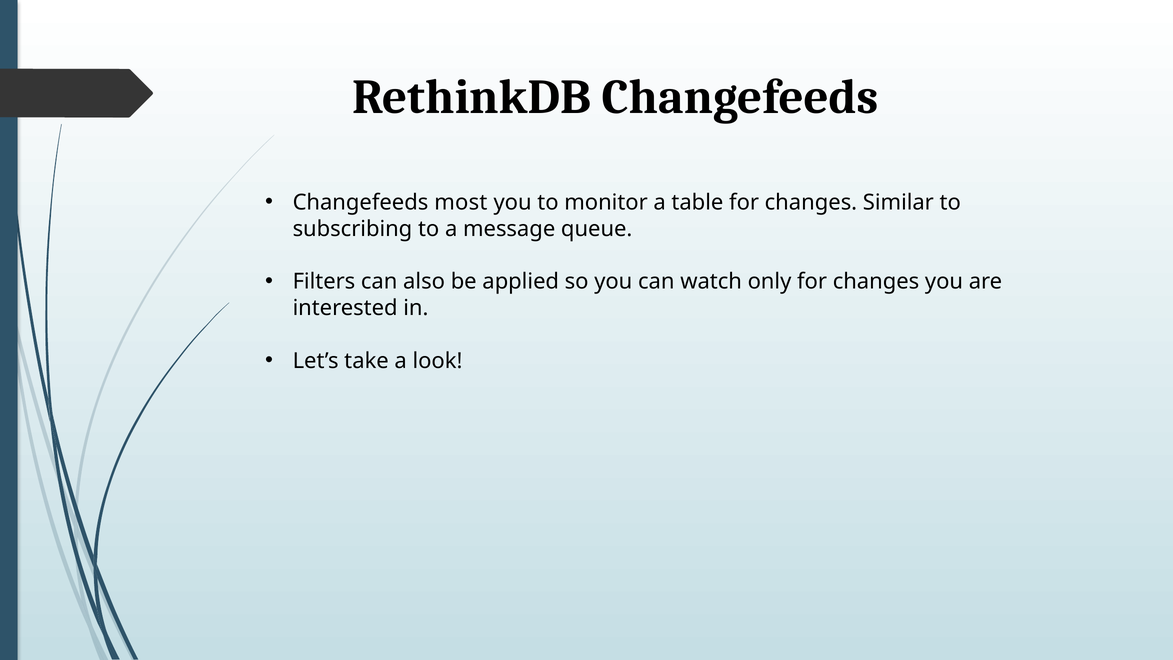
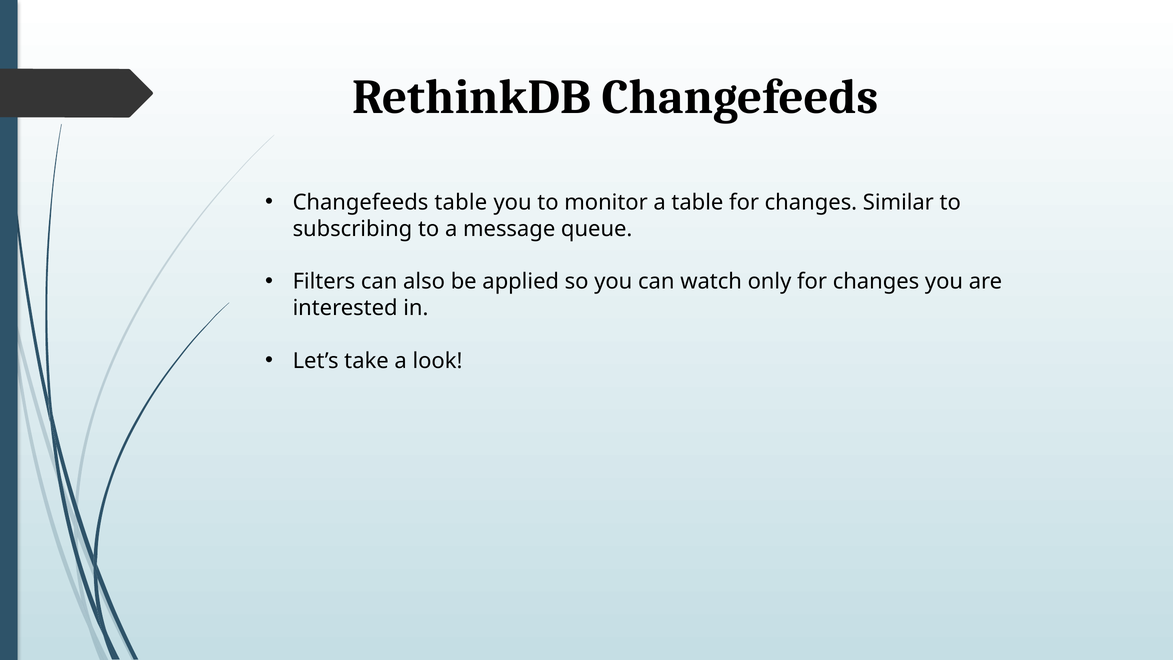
Changefeeds most: most -> table (461, 202)
